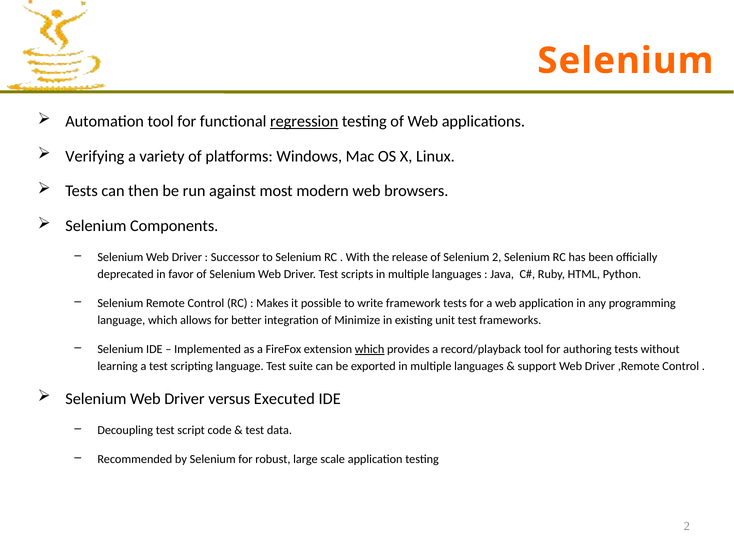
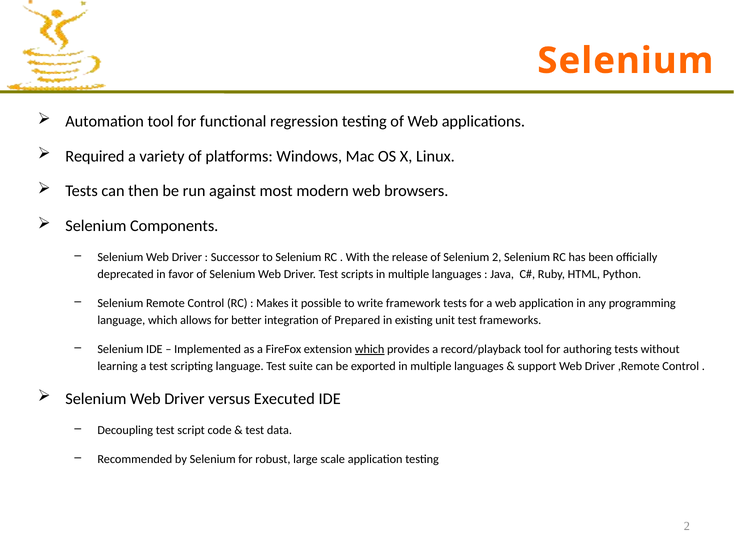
regression underline: present -> none (304, 121)
Verifying: Verifying -> Required (95, 156)
Minimize: Minimize -> Prepared (357, 320)
